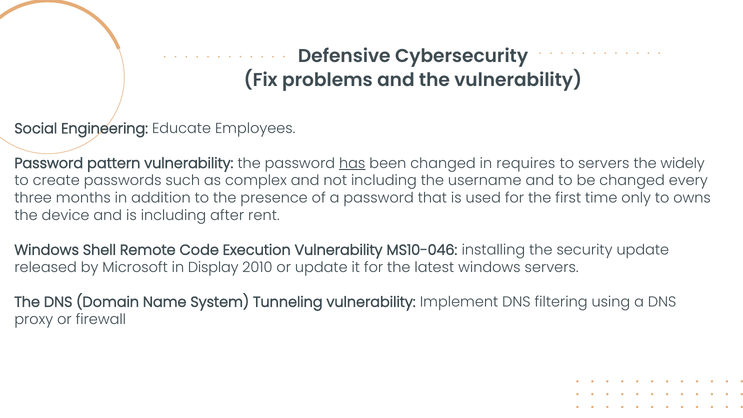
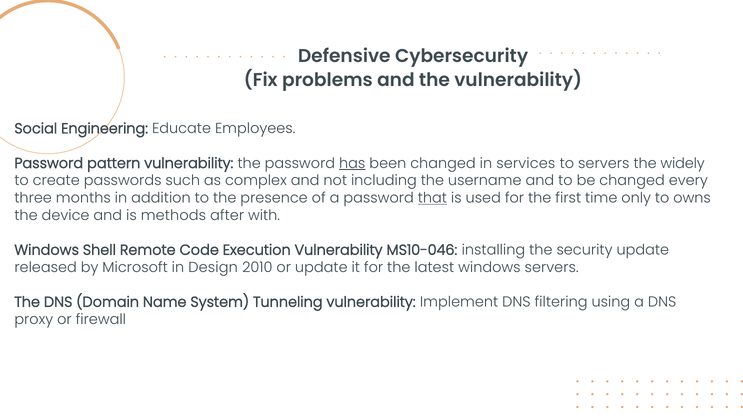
requires: requires -> services (526, 163)
that underline: none -> present (432, 198)
is including: including -> methods (173, 215)
rent: rent -> with (264, 215)
Display: Display -> Design (213, 267)
